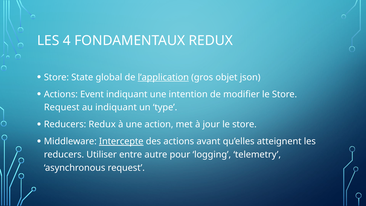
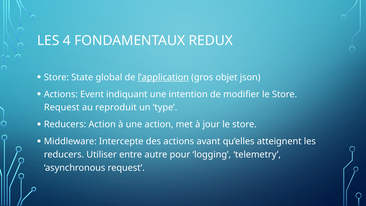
au indiquant: indiquant -> reproduit (116, 107)
Reducers Redux: Redux -> Action (102, 124)
Intercepte underline: present -> none (121, 141)
